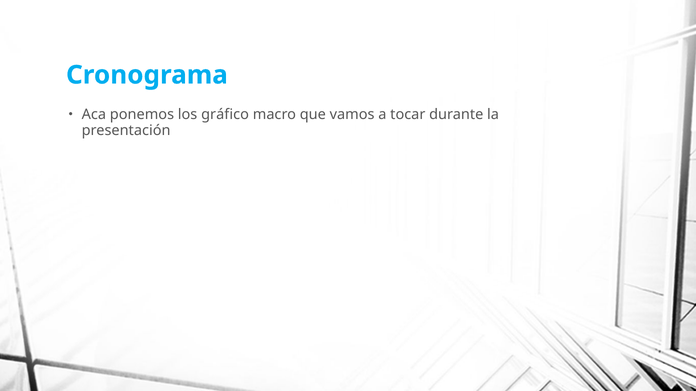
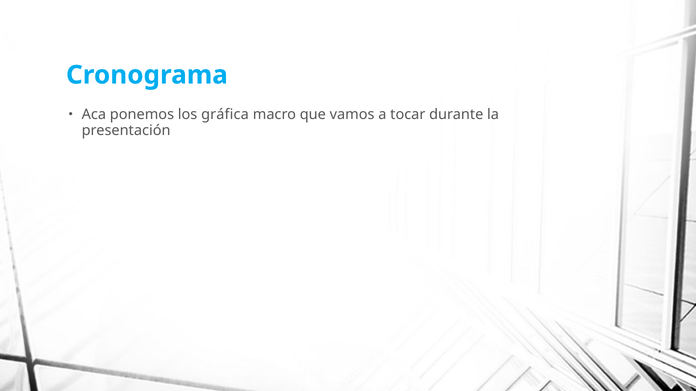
gráfico: gráfico -> gráfica (225, 115)
